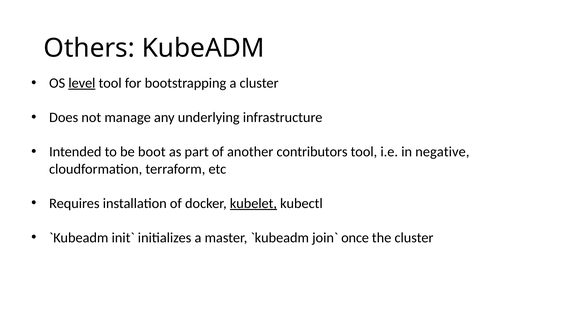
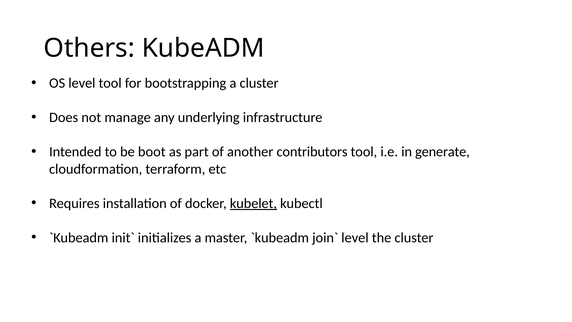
level underline: present -> none (82, 83)
negative: negative -> generate (442, 152)
once: once -> level (355, 237)
